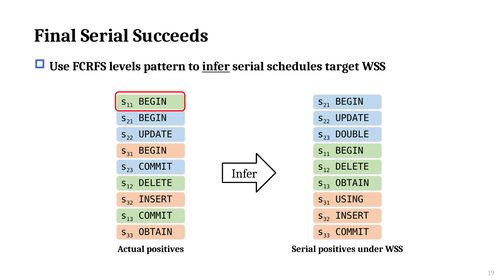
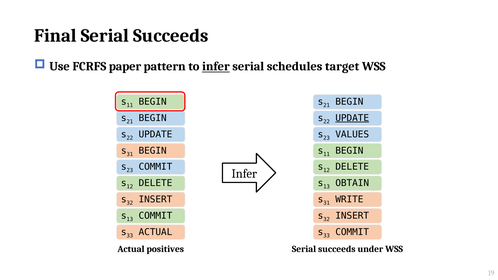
levels: levels -> paper (125, 67)
UPDATE underline: none -> present (352, 118)
DOUBLE: DOUBLE -> VALUES (352, 134)
USING: USING -> WRITE (349, 200)
OBTAIN: OBTAIN -> ACTUAL (155, 232)
positives: positives -> succeeds (337, 249)
